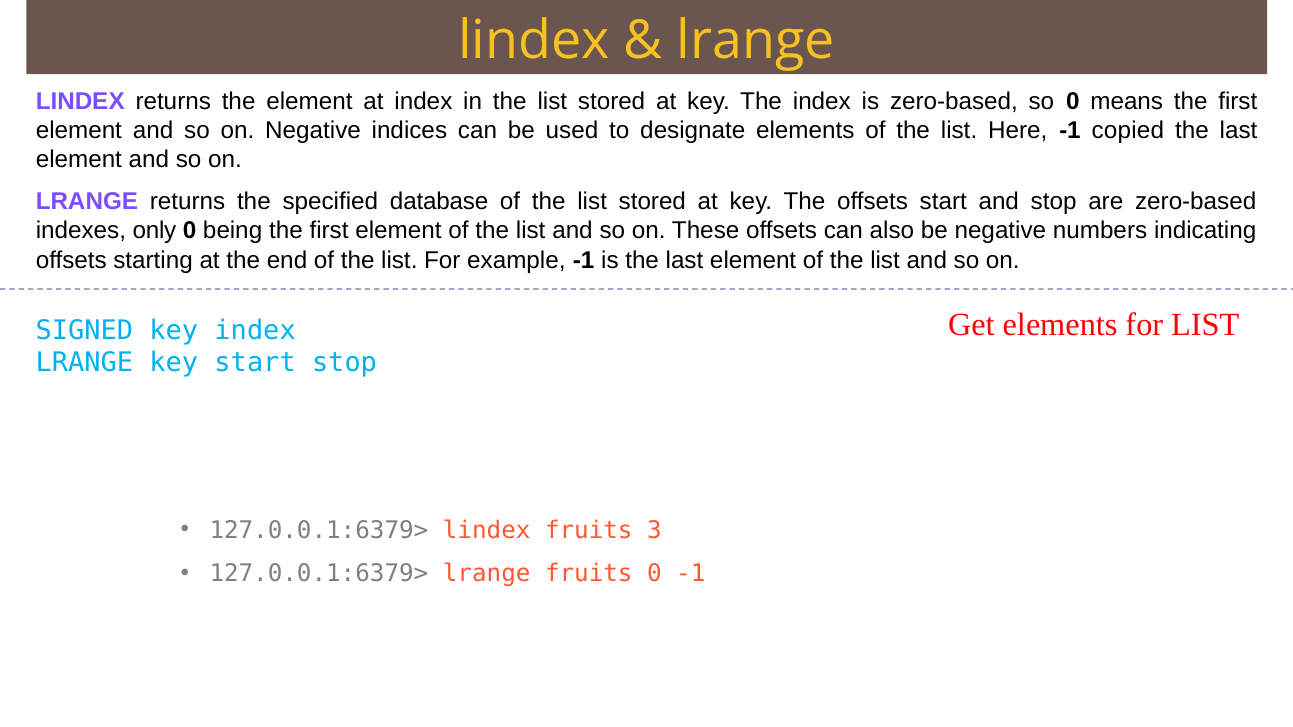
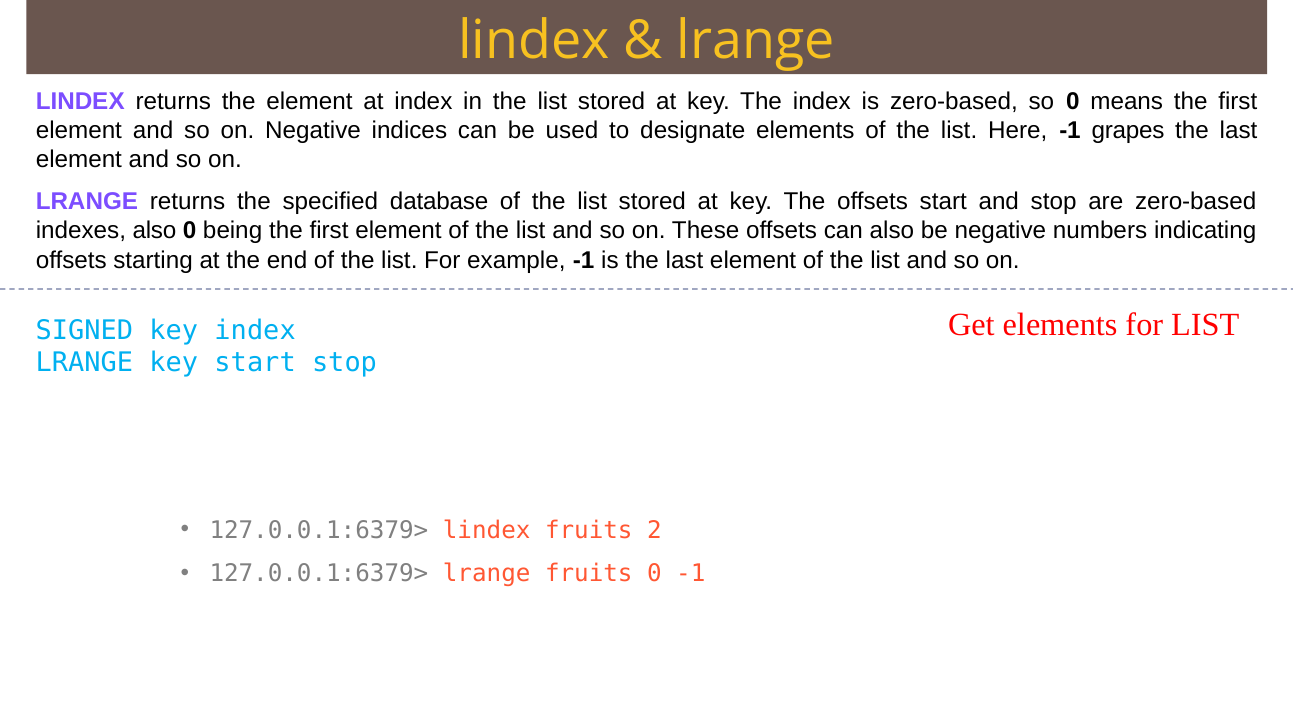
copied: copied -> grapes (1128, 131)
indexes only: only -> also (154, 231)
3: 3 -> 2 (654, 530)
